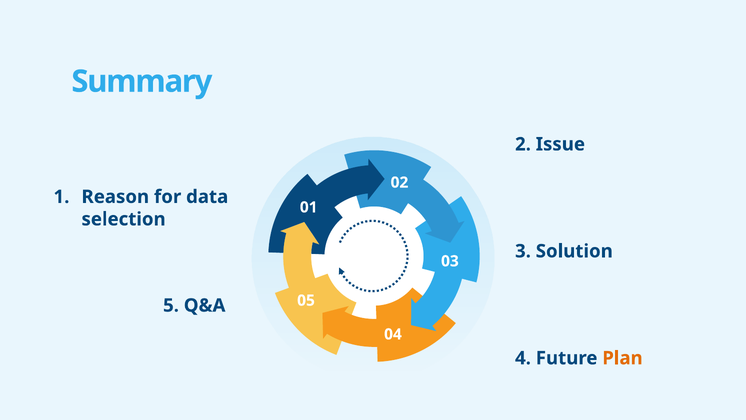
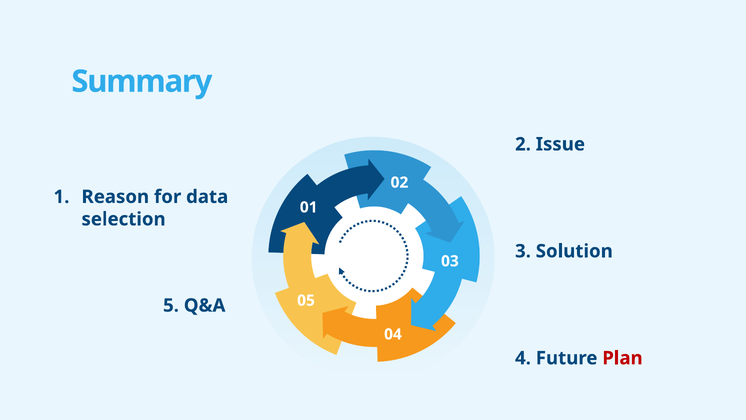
Plan colour: orange -> red (622, 358)
